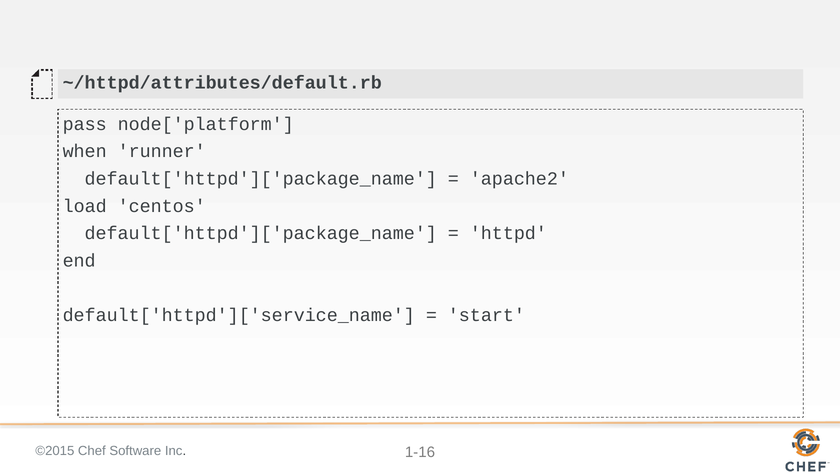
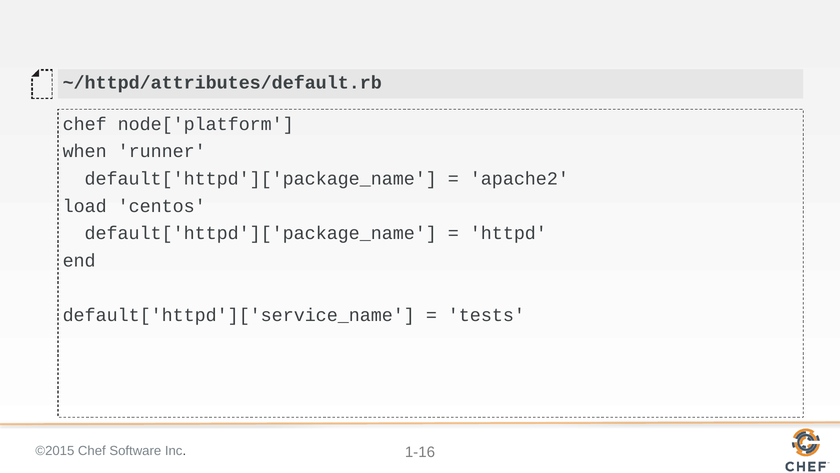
pass: pass -> chef (85, 124)
start: start -> tests (486, 315)
